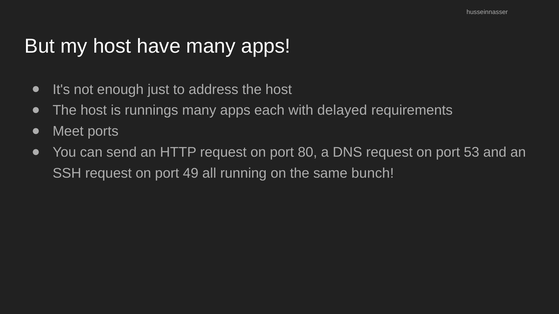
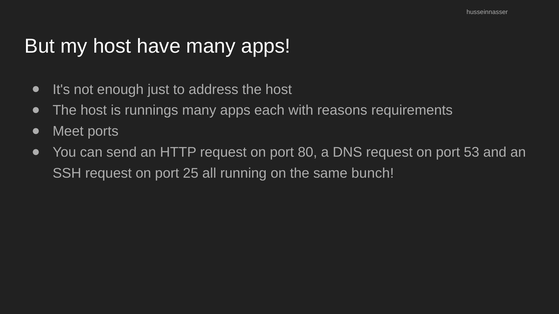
delayed: delayed -> reasons (342, 111)
49: 49 -> 25 (191, 173)
